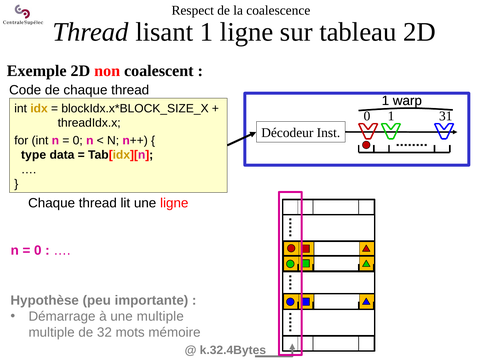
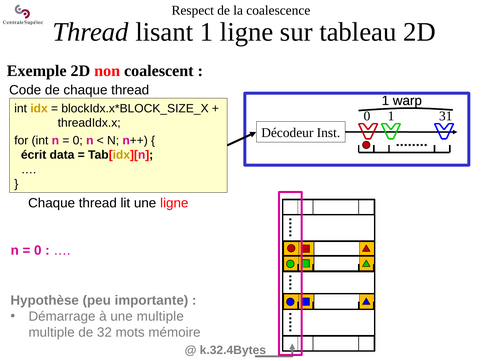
type: type -> écrit (34, 155)
